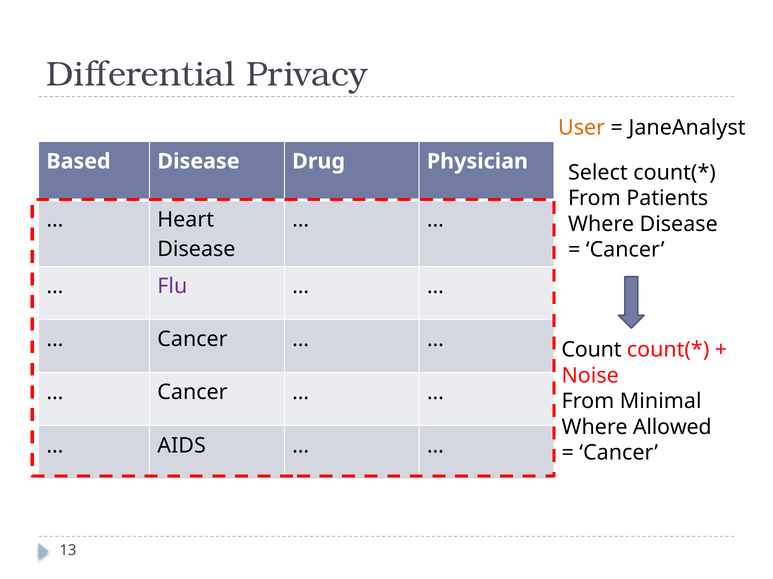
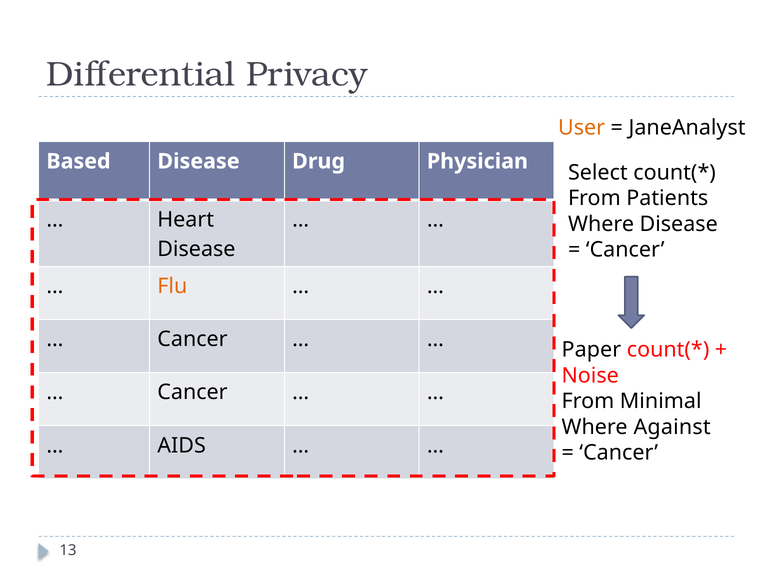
Flu colour: purple -> orange (172, 287)
Count: Count -> Paper (591, 350)
Allowed: Allowed -> Against (672, 428)
